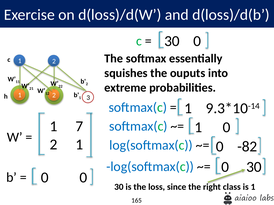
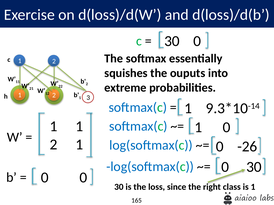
7: 7 -> 1 (79, 127)
-82: -82 -> -26 (247, 147)
